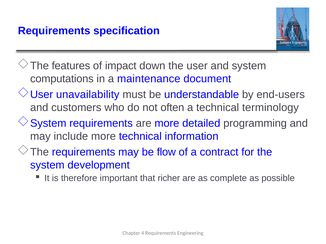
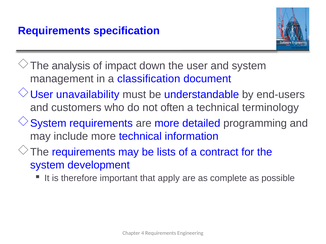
features: features -> analysis (71, 66)
computations: computations -> management (62, 79)
maintenance: maintenance -> classification (149, 79)
flow: flow -> lists (166, 152)
richer: richer -> apply (169, 179)
